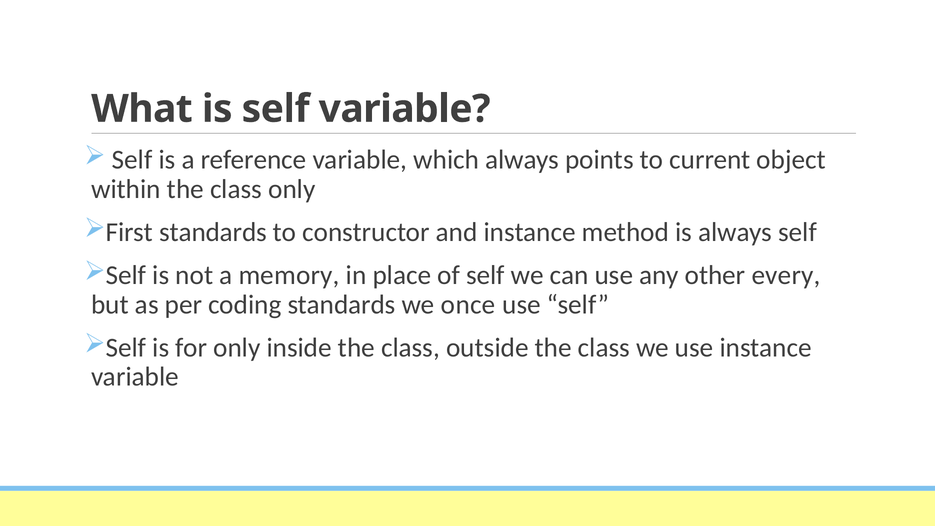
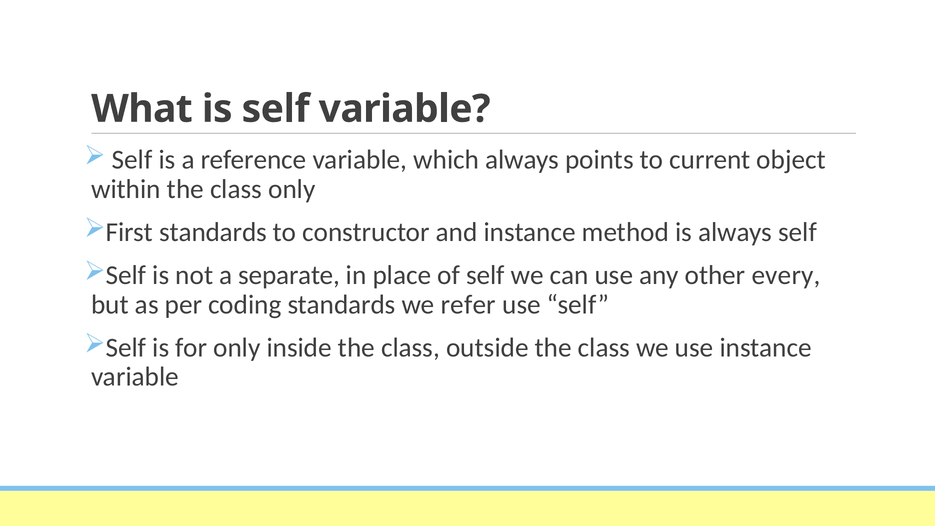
memory: memory -> separate (289, 275)
once: once -> refer (468, 304)
